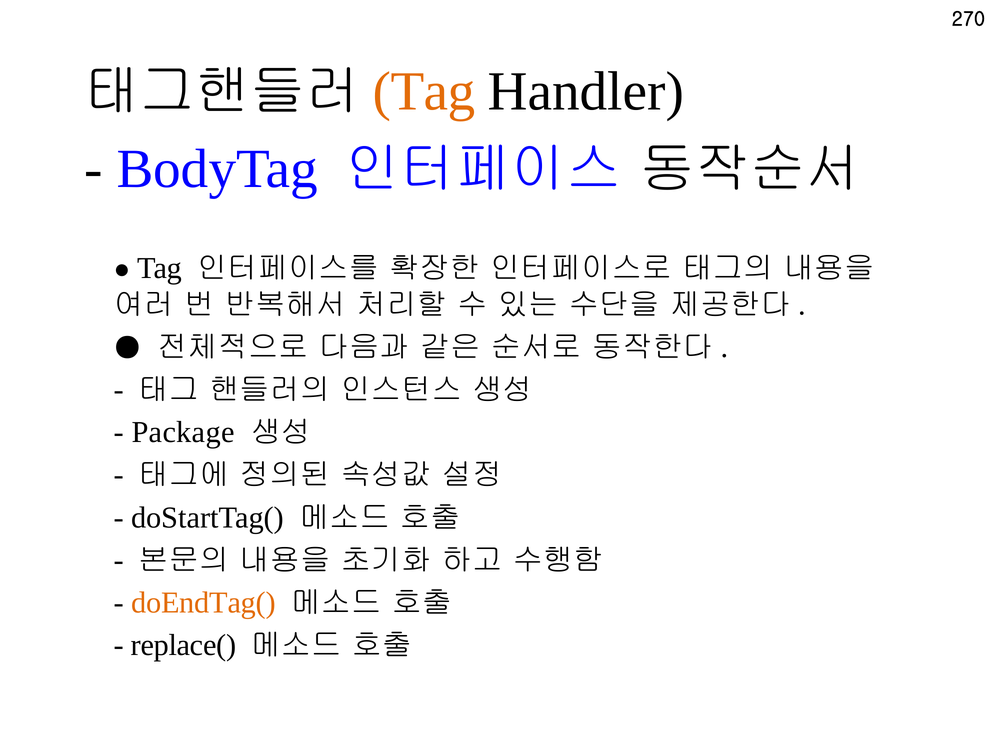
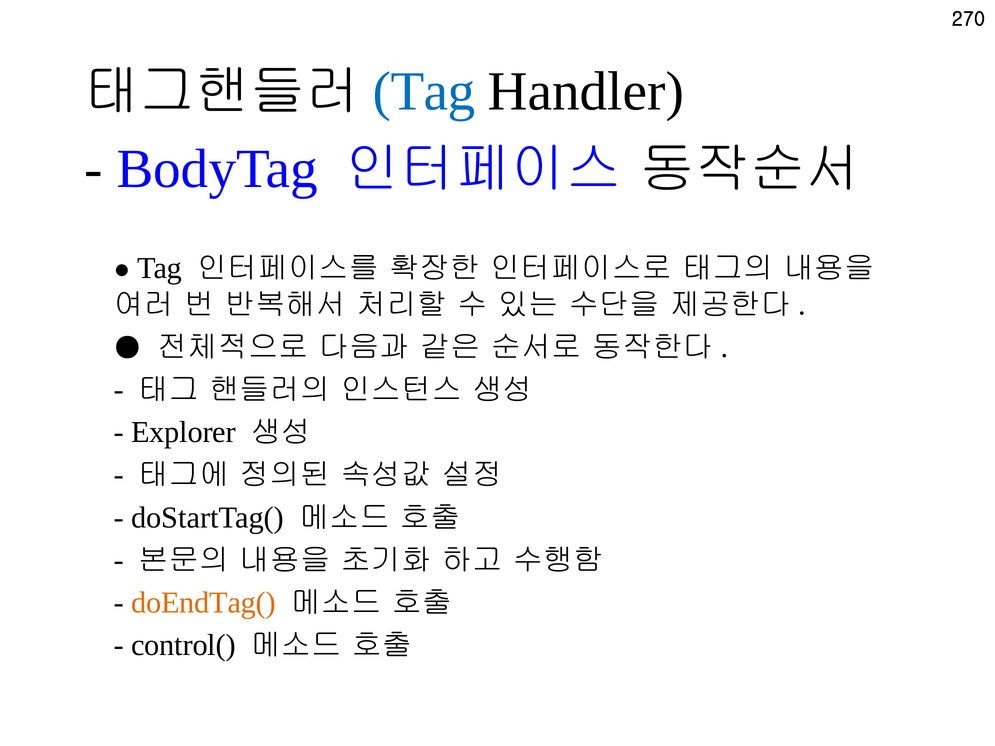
Tag colour: orange -> blue (424, 92)
Package: Package -> Explorer (183, 433)
replace(: replace( -> control( (183, 645)
